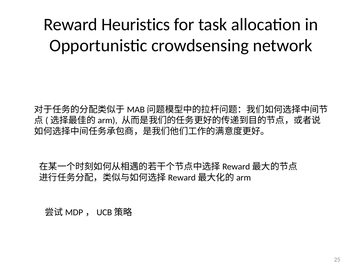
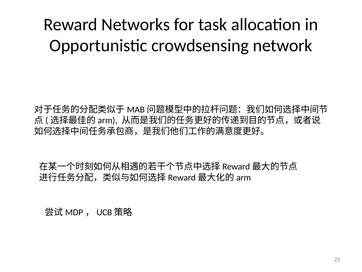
Heuristics: Heuristics -> Networks (136, 24)
